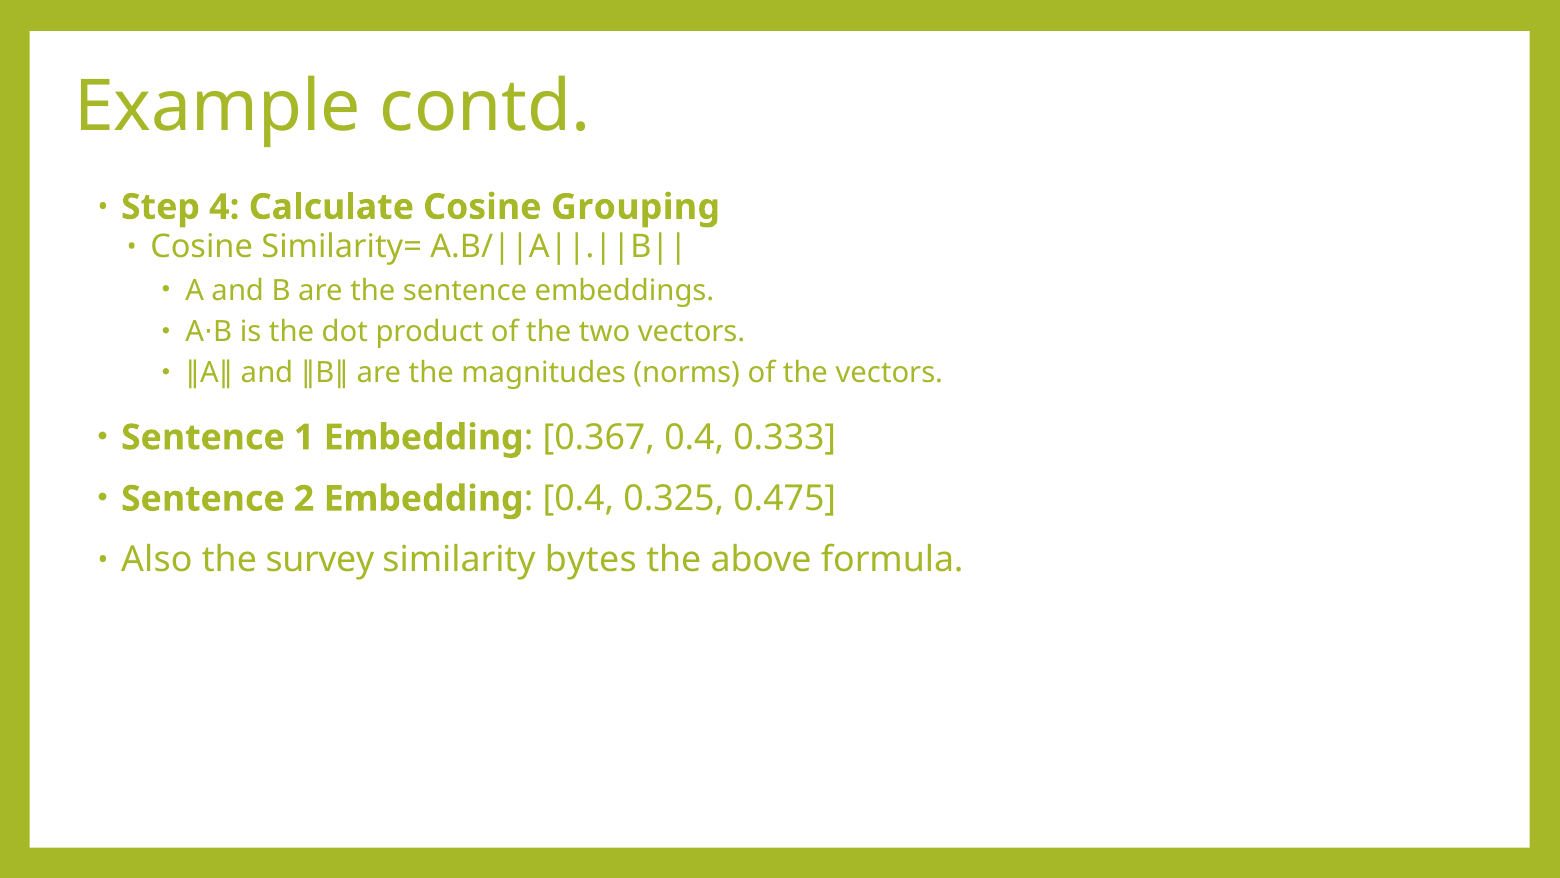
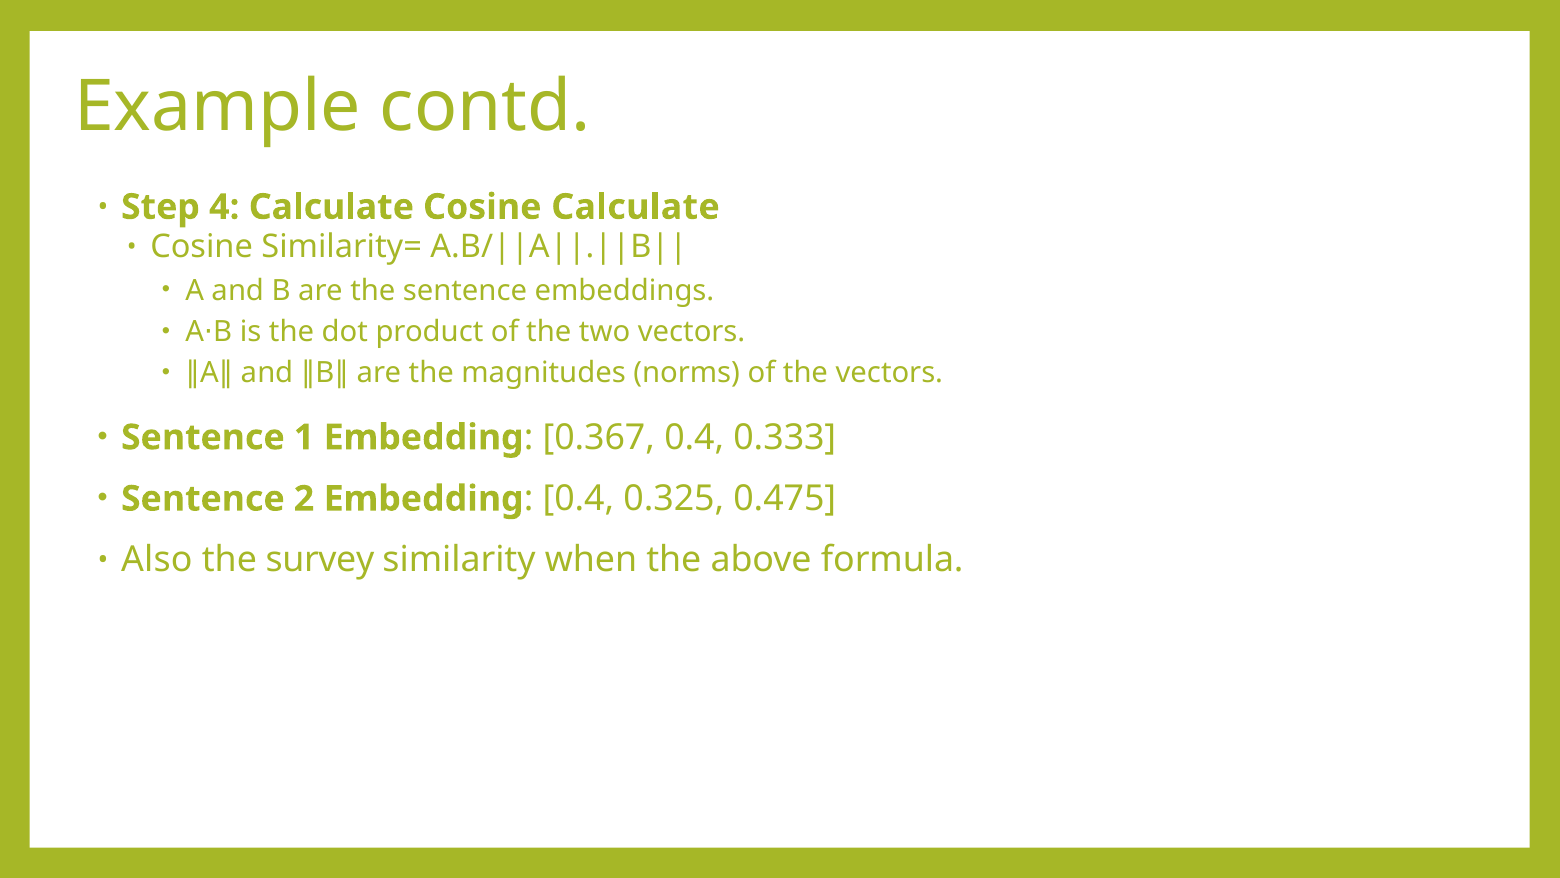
Cosine Grouping: Grouping -> Calculate (635, 207)
bytes: bytes -> when (591, 560)
